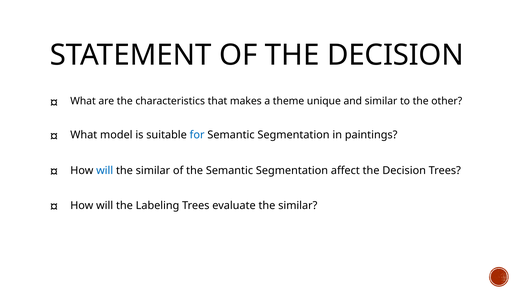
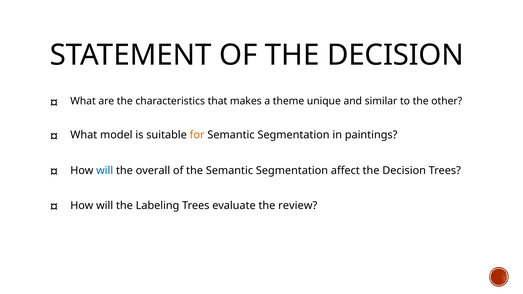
for colour: blue -> orange (197, 135)
similar: similar -> overall (153, 171)
evaluate the similar: similar -> review (298, 206)
